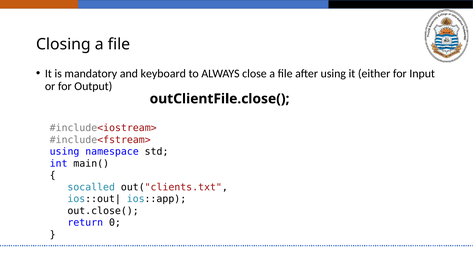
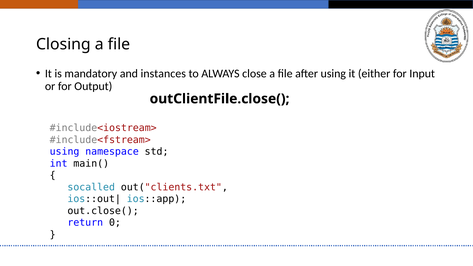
keyboard: keyboard -> instances (163, 73)
